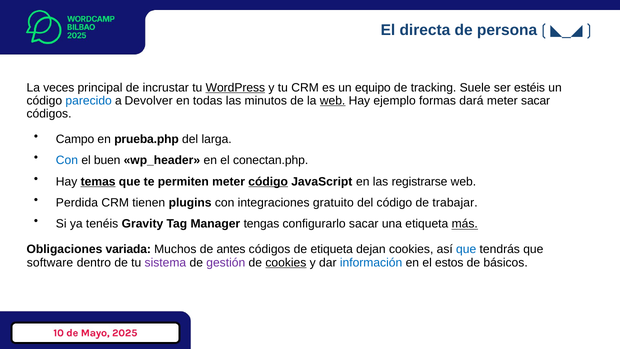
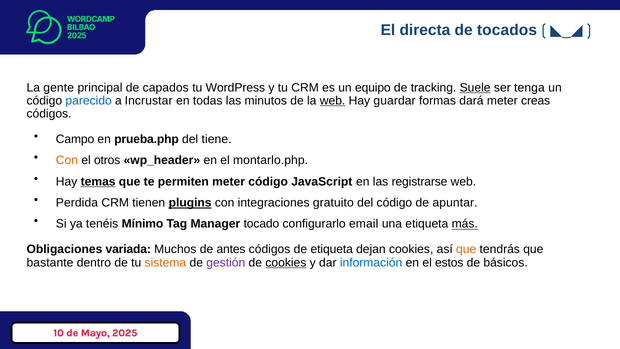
persona: persona -> tocados (507, 30)
veces: veces -> gente (59, 88)
incrustar: incrustar -> capados (166, 88)
WordPress underline: present -> none (235, 88)
Suele underline: none -> present (475, 88)
estéis: estéis -> tenga (529, 88)
Devolver: Devolver -> Incrustar (149, 101)
ejemplo: ejemplo -> guardar (395, 101)
meter sacar: sacar -> creas (536, 101)
larga: larga -> tiene (217, 139)
Con colour: blue -> orange (67, 160)
buen: buen -> otros (107, 160)
conectan.php: conectan.php -> montarlo.php (271, 160)
código underline: present -> none (268, 181)
plugins underline: none -> present (190, 203)
trabajar: trabajar -> apuntar (455, 203)
Gravity: Gravity -> Mínimo (143, 224)
tengas: tengas -> tocado (261, 224)
configurarlo sacar: sacar -> email (364, 224)
que colour: blue -> orange (466, 249)
software: software -> bastante (50, 262)
sistema colour: purple -> orange (165, 262)
